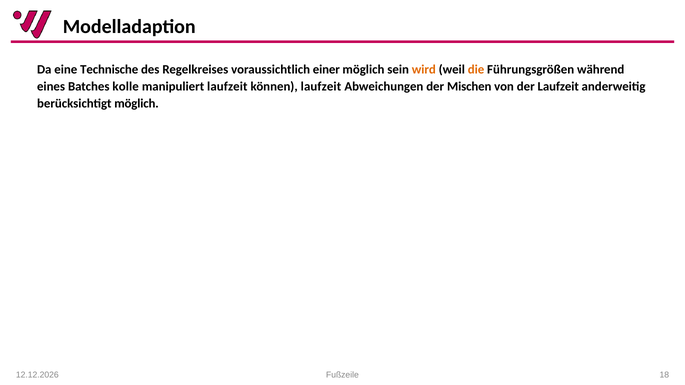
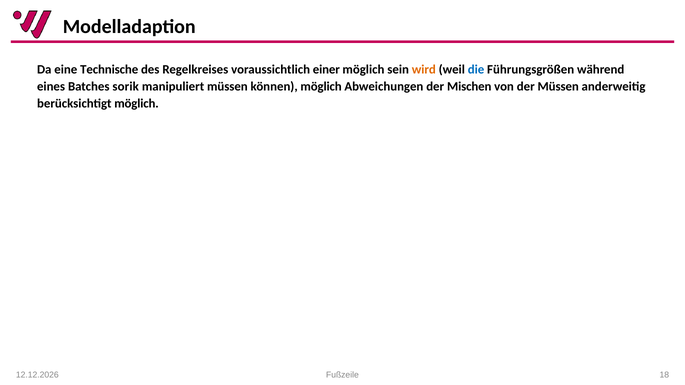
die colour: orange -> blue (476, 69)
kolle: kolle -> sorik (126, 87)
manipuliert laufzeit: laufzeit -> müssen (227, 87)
können laufzeit: laufzeit -> möglich (321, 87)
der Laufzeit: Laufzeit -> Müssen (558, 87)
